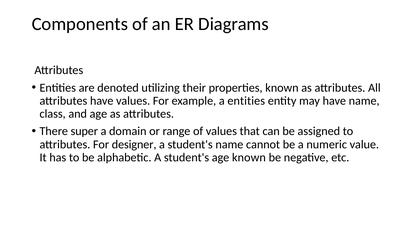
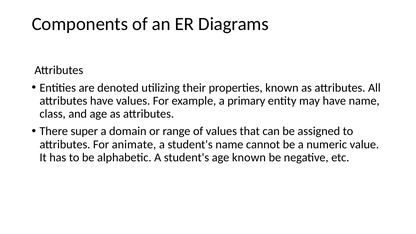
a entities: entities -> primary (246, 101)
designer: designer -> animate (134, 144)
